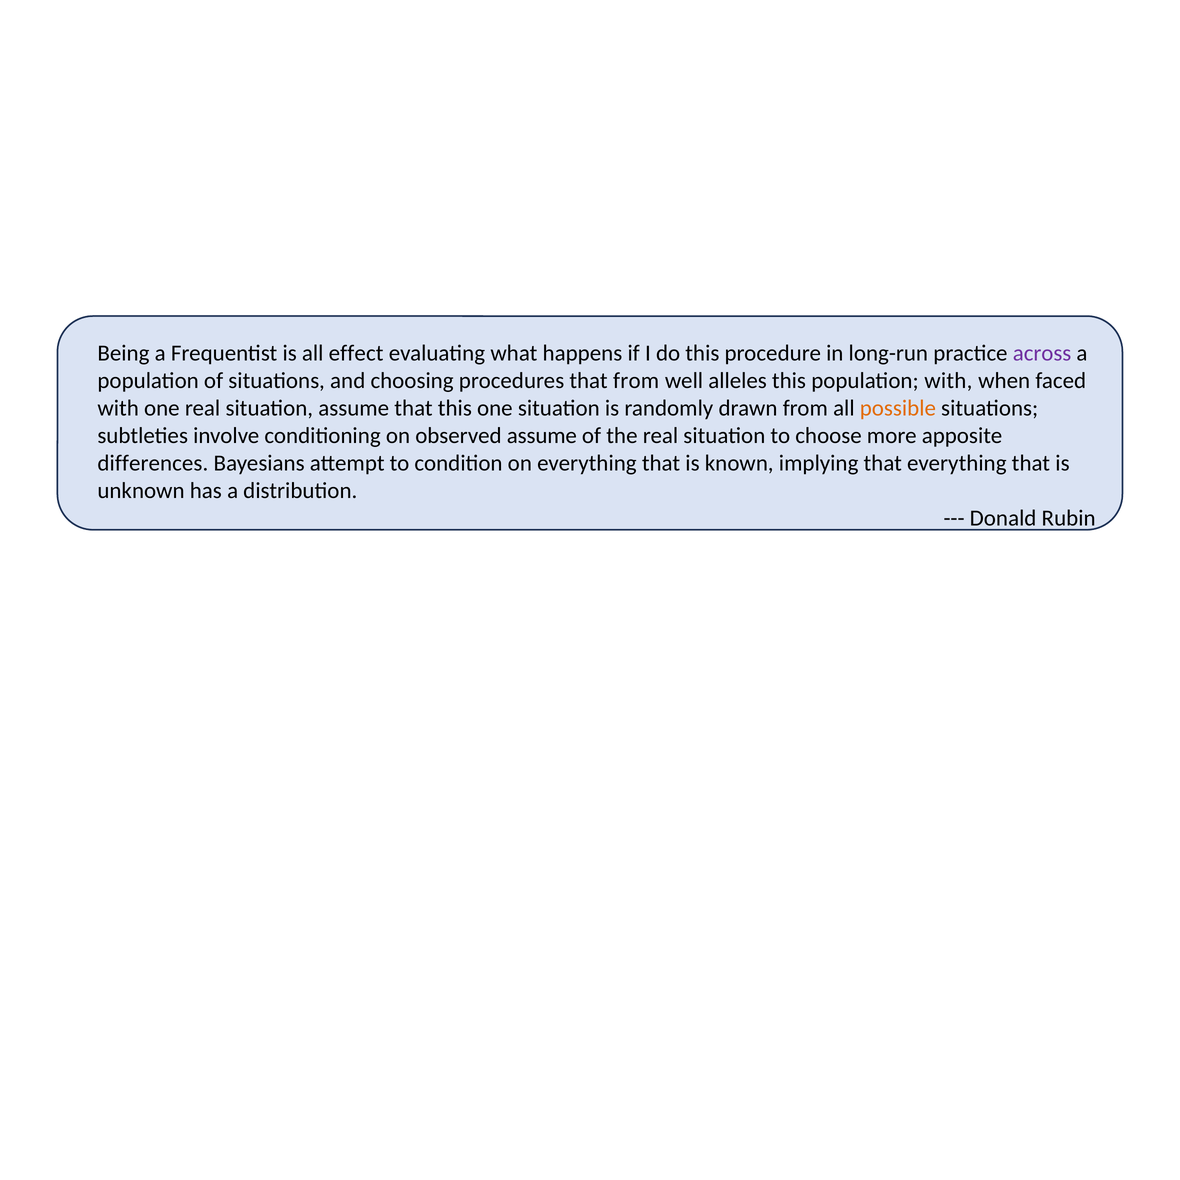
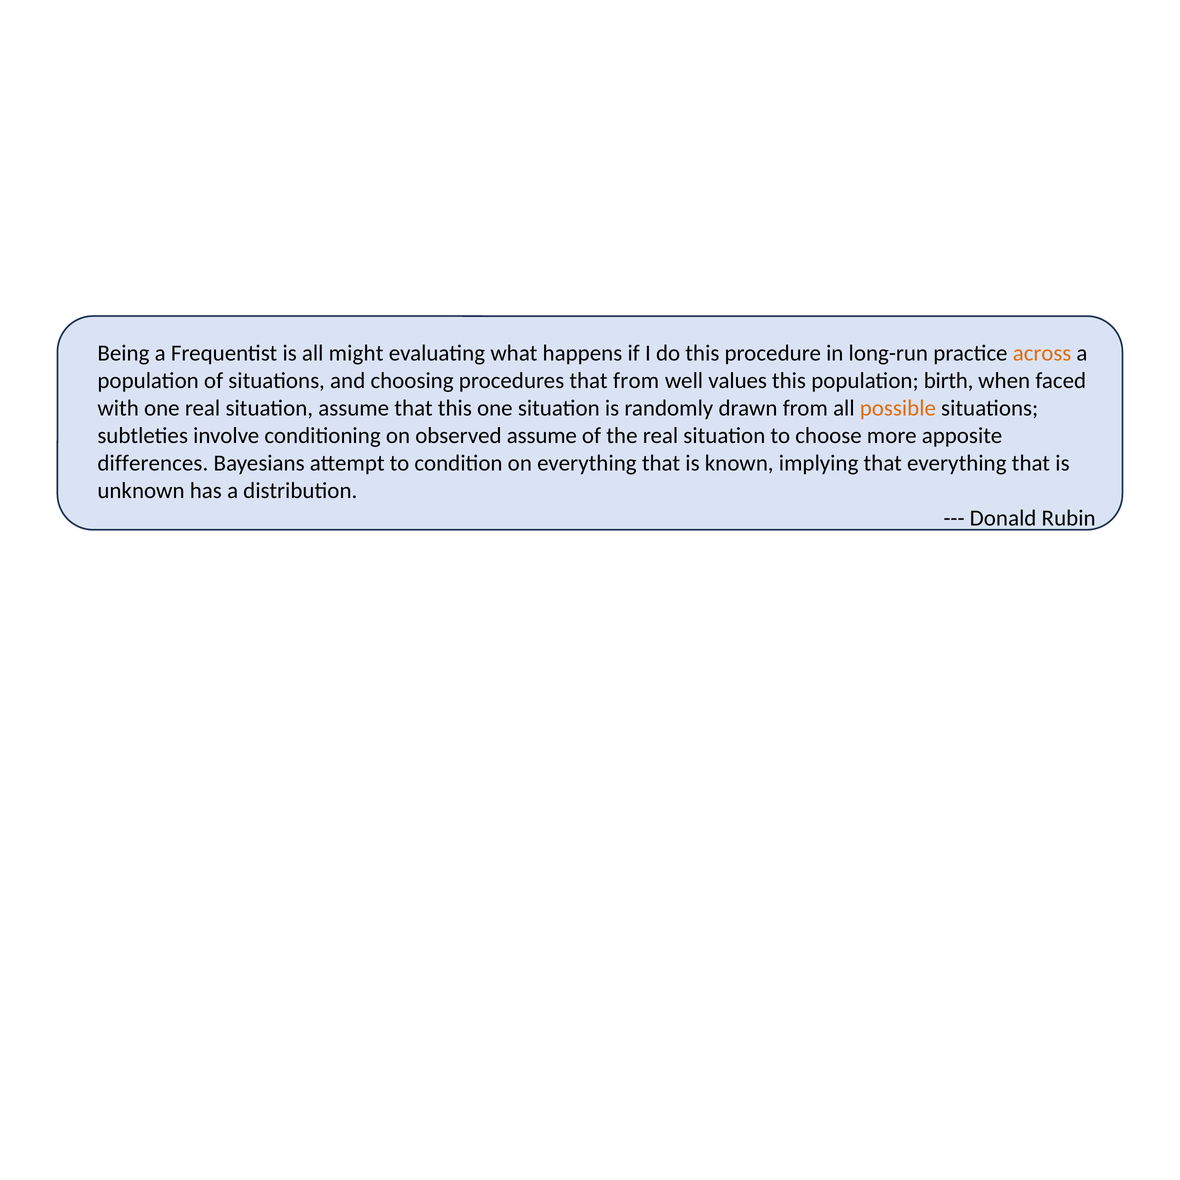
effect: effect -> might (356, 353)
across colour: purple -> orange (1042, 353)
alleles: alleles -> values (738, 381)
population with: with -> birth (949, 381)
